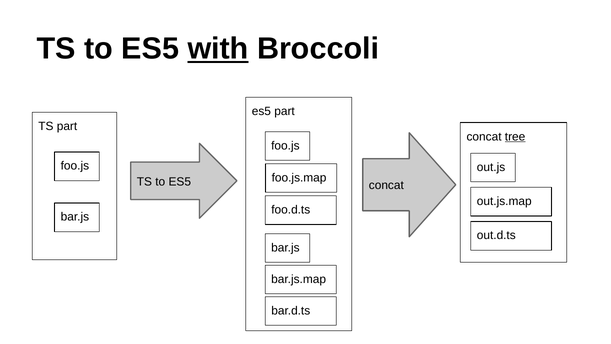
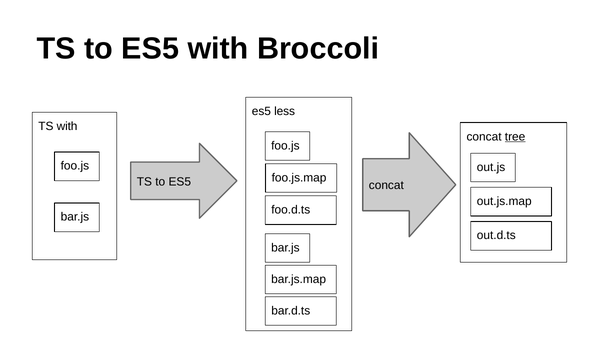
with underline: present -> none (218, 49)
es5 part: part -> less (285, 111)
TS part: part -> with (67, 126)
